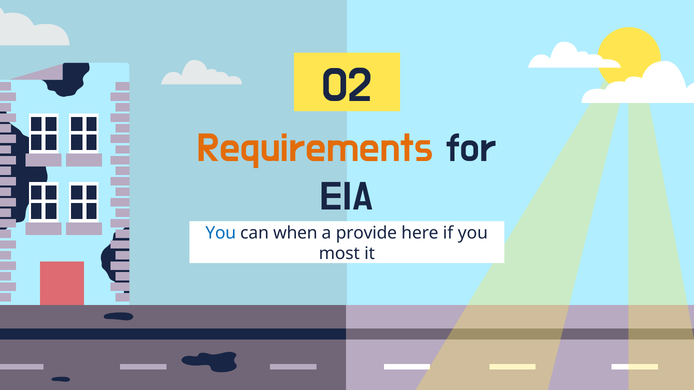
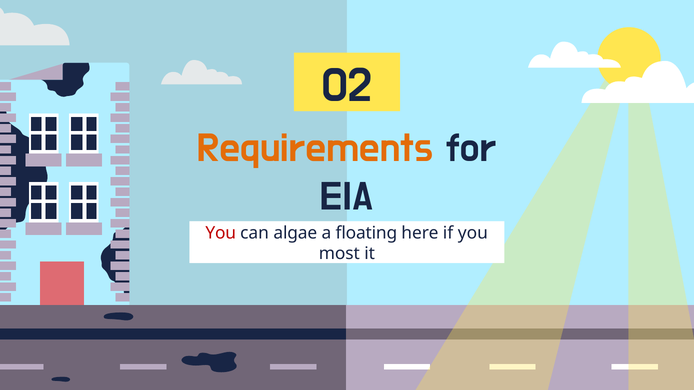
You colour: blue -> red (221, 233)
when: when -> algae (295, 233)
provide: provide -> floating (366, 233)
